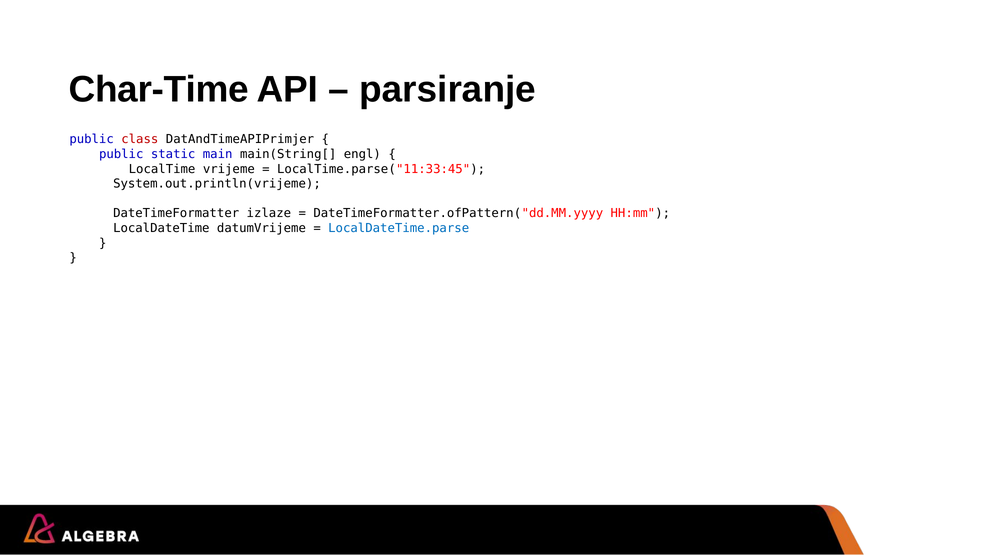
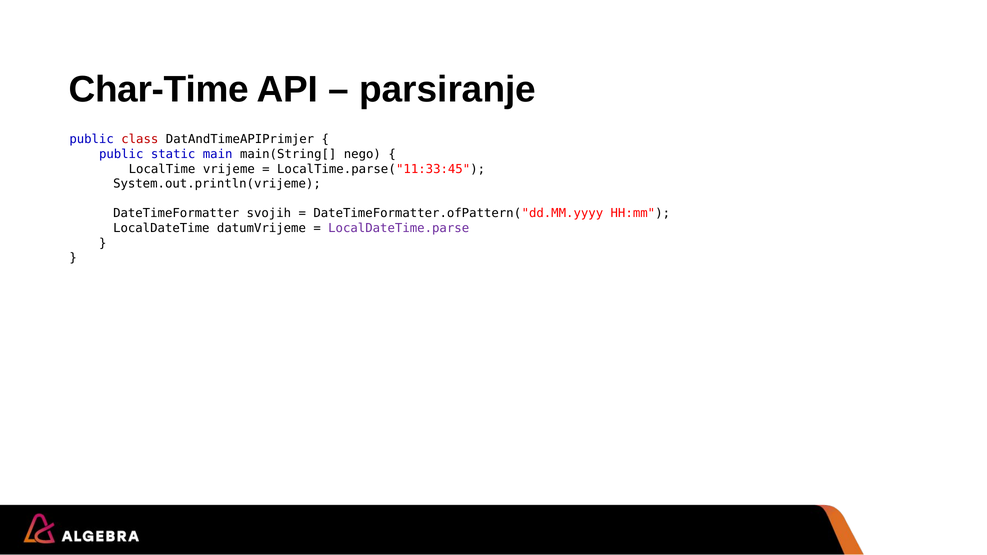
engl: engl -> nego (362, 154)
izlaze: izlaze -> svojih (269, 213)
LocalDateTime.parse colour: blue -> purple (399, 228)
